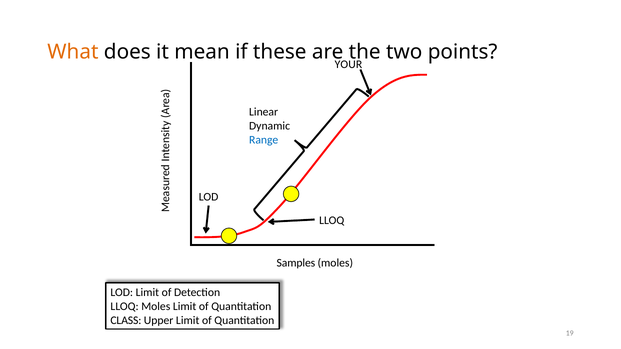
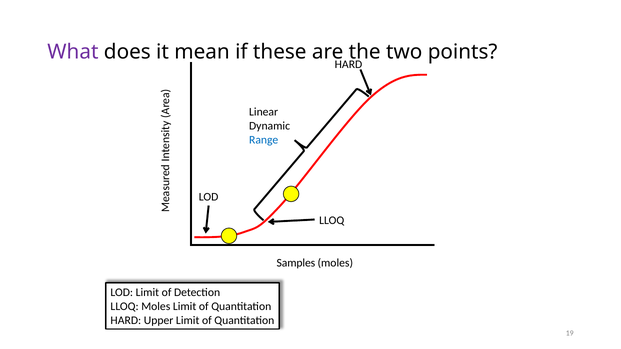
What colour: orange -> purple (73, 52)
YOUR: YOUR -> HARD (348, 64)
CLASS: CLASS -> HARD (126, 321)
